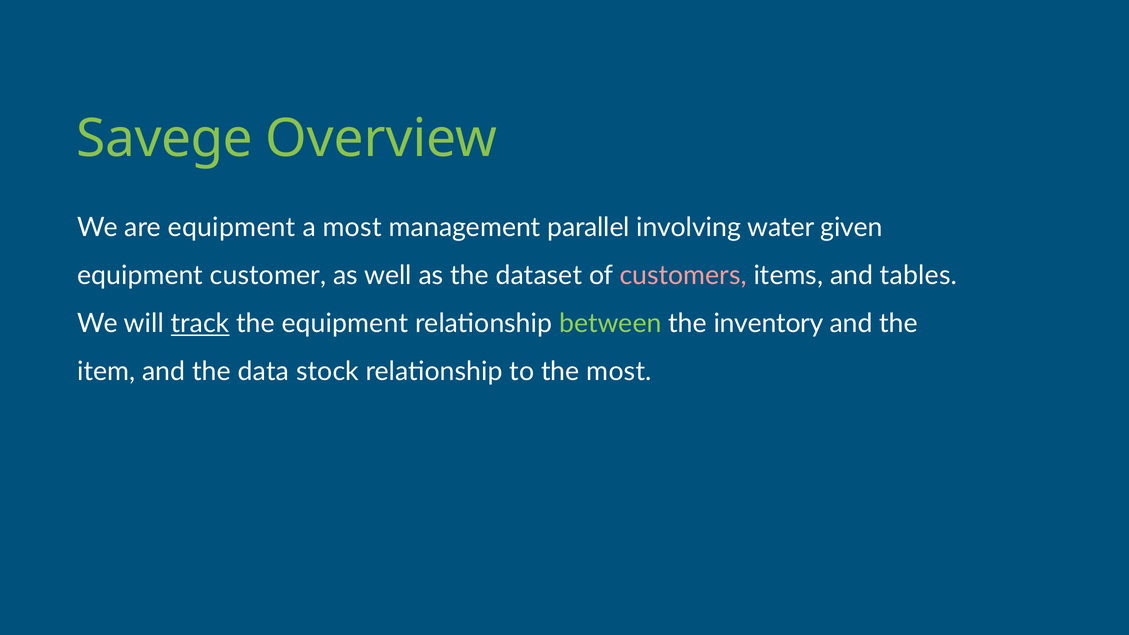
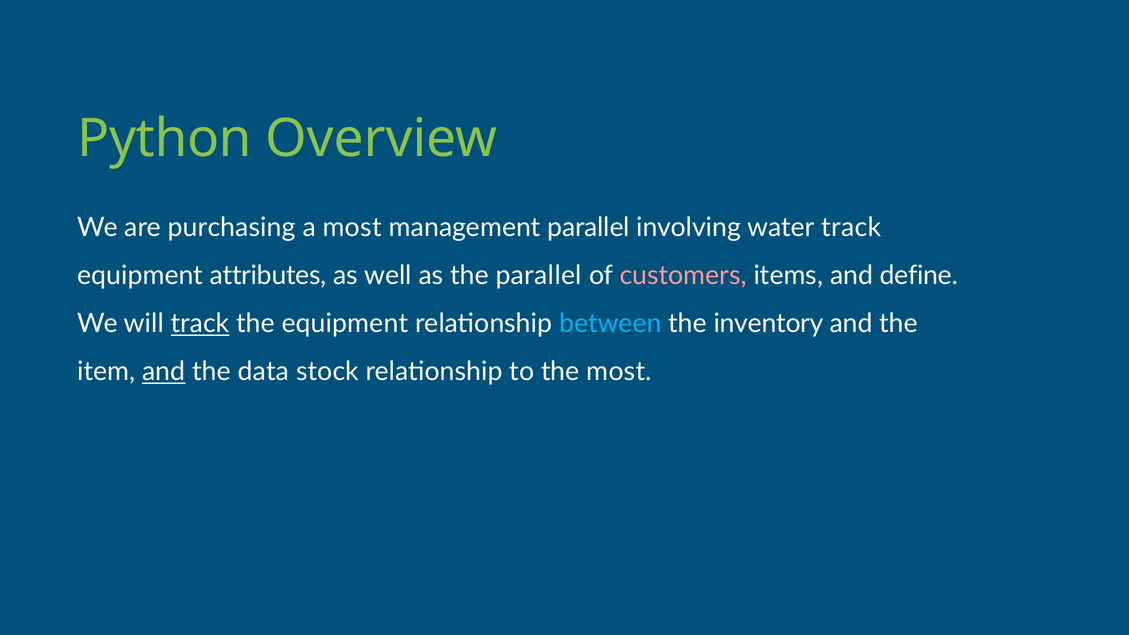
Savege: Savege -> Python (165, 139)
are equipment: equipment -> purchasing (232, 228)
water given: given -> track (851, 228)
customer: customer -> attributes (268, 276)
the dataset: dataset -> parallel (539, 276)
tables: tables -> define (919, 276)
between colour: light green -> light blue (610, 324)
and underline: none -> present (164, 372)
